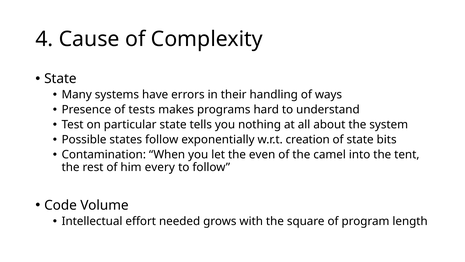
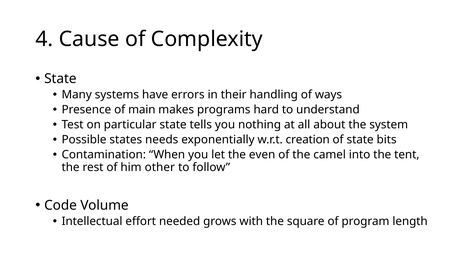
tests: tests -> main (142, 110)
states follow: follow -> needs (162, 140)
every: every -> other (160, 167)
